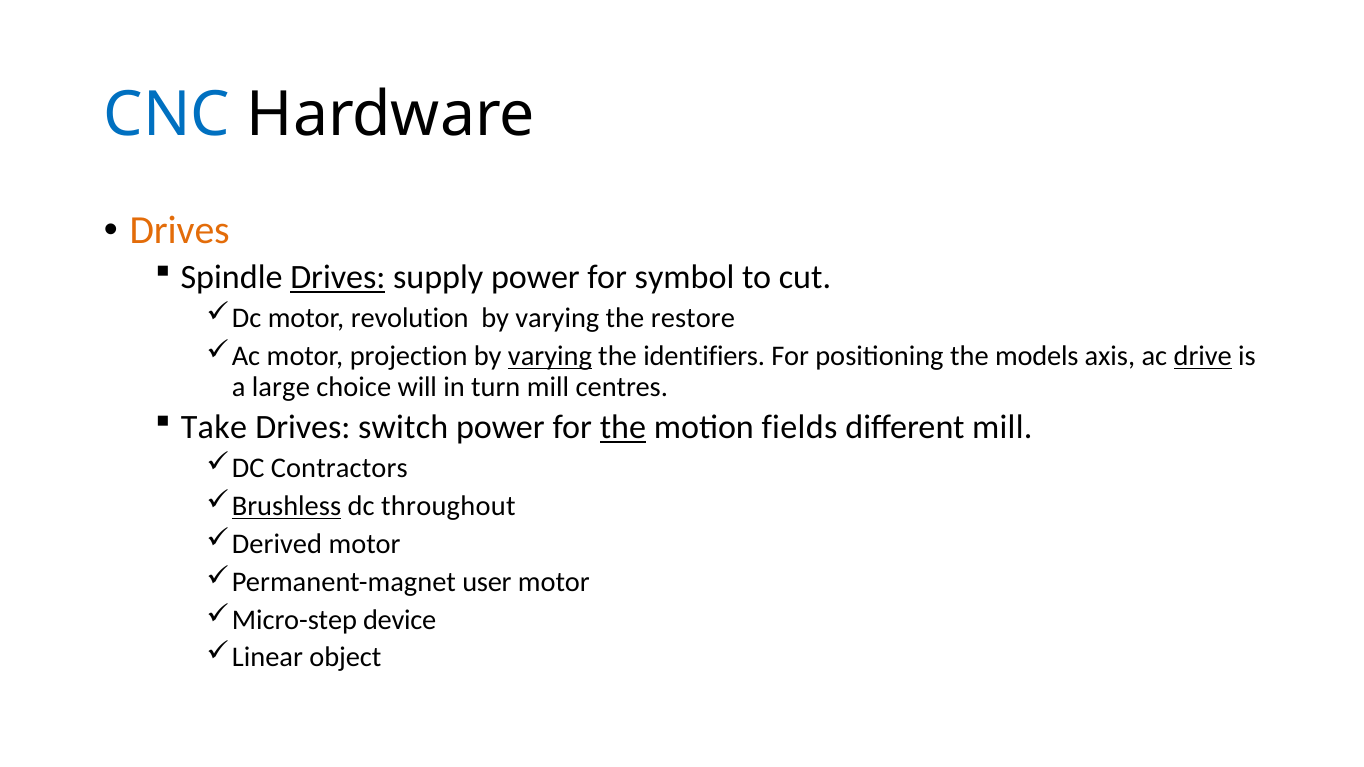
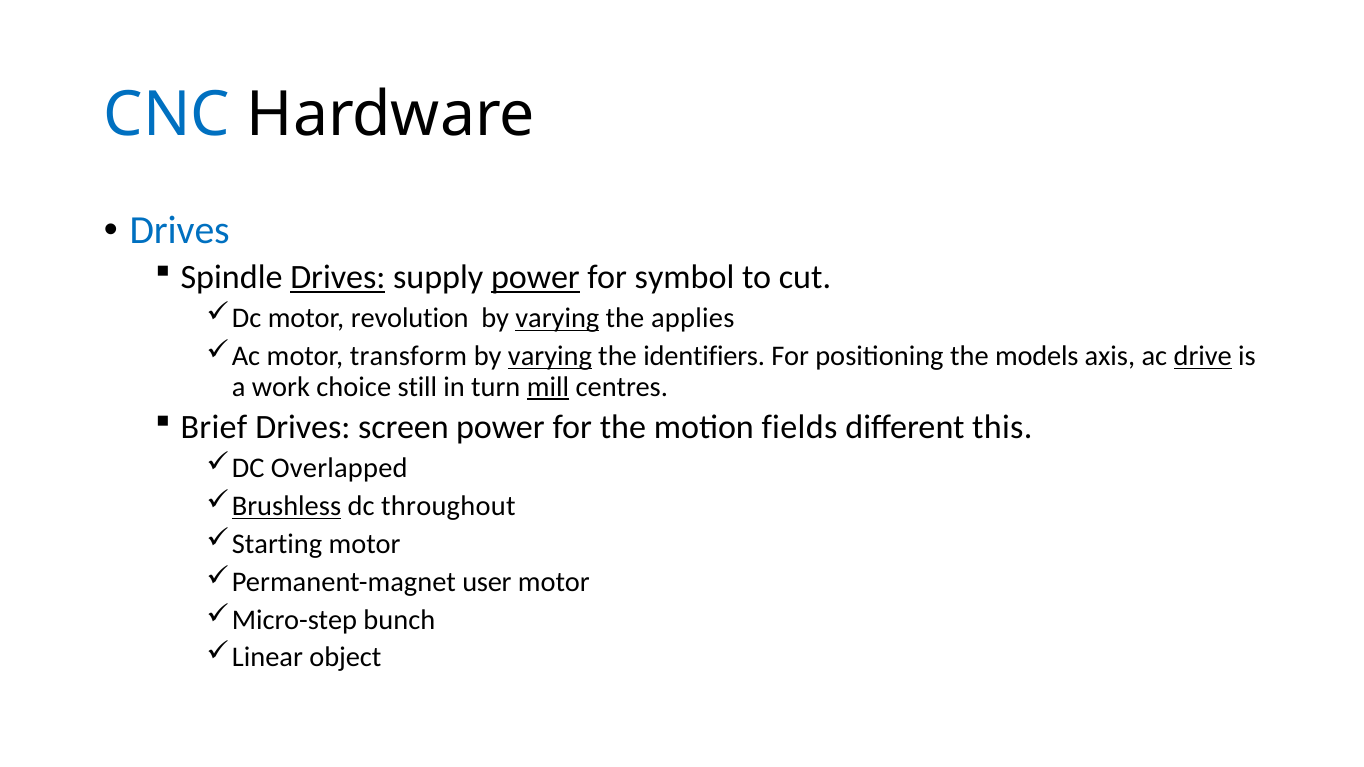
Drives colour: orange -> blue (180, 231)
power underline: none -> present (535, 278)
varying underline: none -> present (557, 318)
restore: restore -> applies (693, 318)
projection: projection -> transform (408, 356)
large: large -> work (281, 387)
will: will -> still (417, 387)
mill underline: none -> present (548, 387)
Take: Take -> Brief (214, 428)
switch: switch -> screen (403, 428)
the underline: present -> none (623, 428)
different mill: mill -> this (1002, 428)
Contractors: Contractors -> Overlapped (339, 469)
Derived: Derived -> Starting (277, 544)
device: device -> bunch (399, 620)
